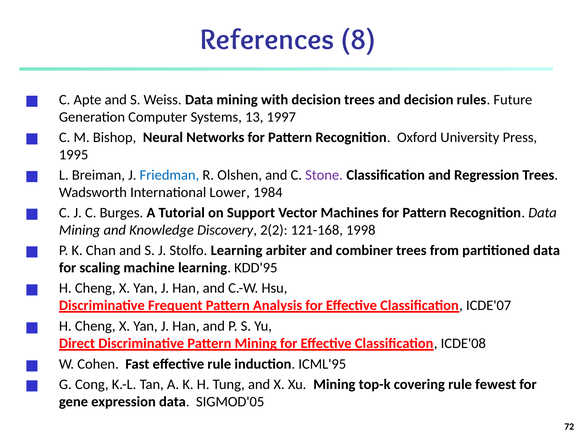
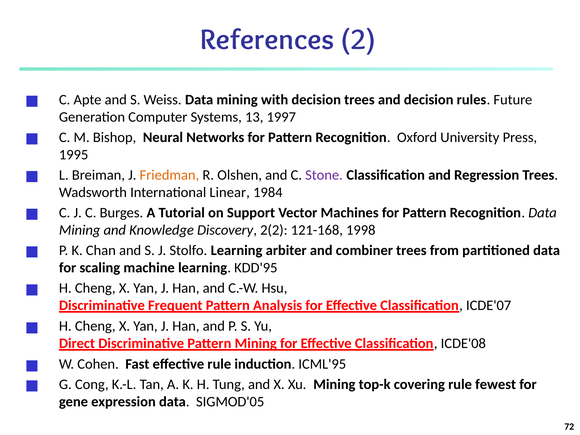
8: 8 -> 2 (358, 40)
Friedman colour: blue -> orange (169, 175)
Lower: Lower -> Linear (230, 192)
